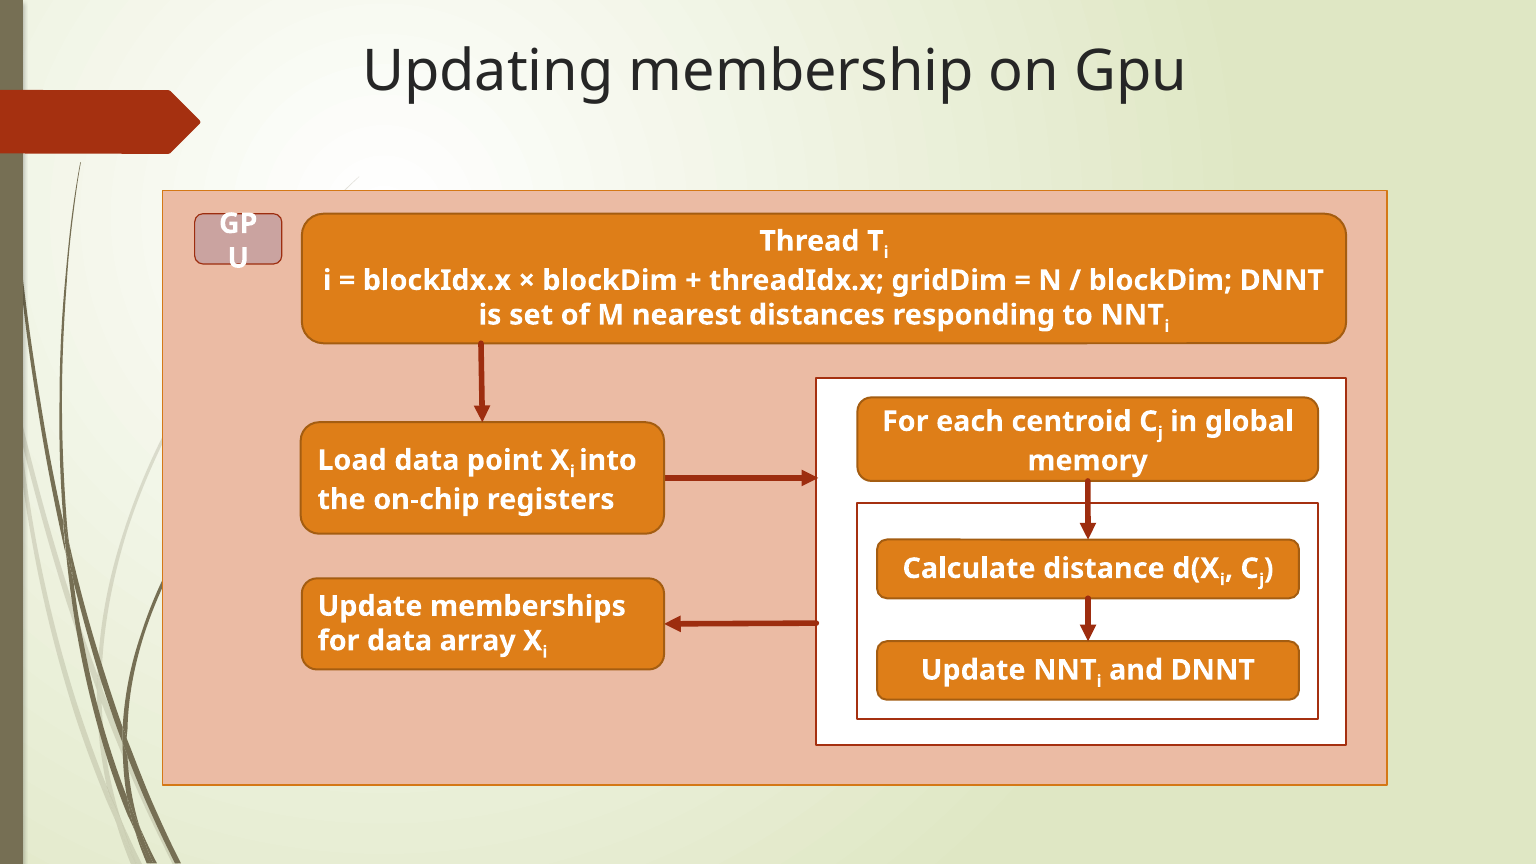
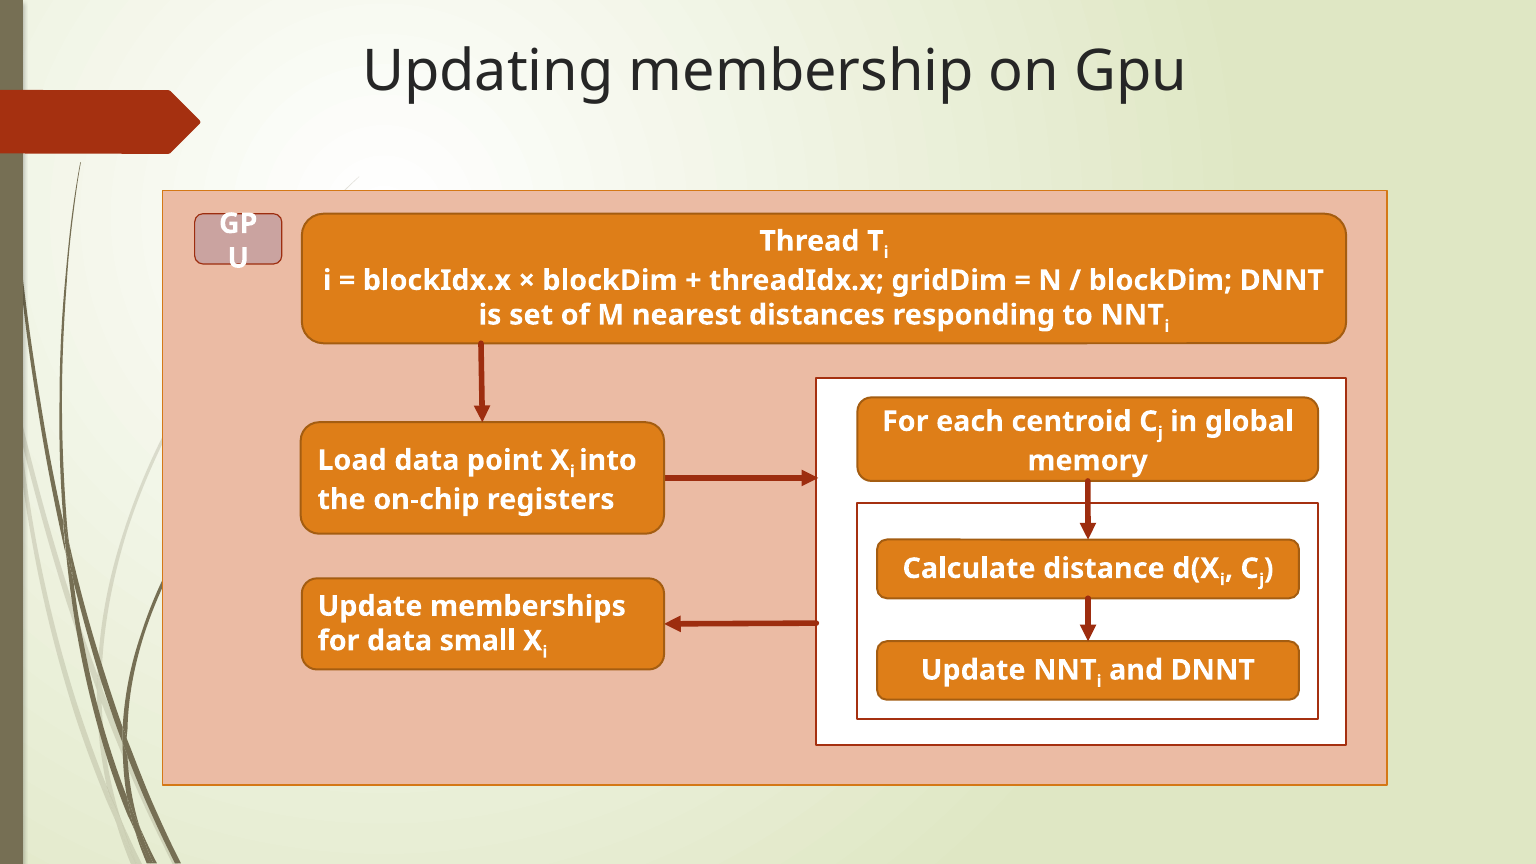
array: array -> small (478, 641)
